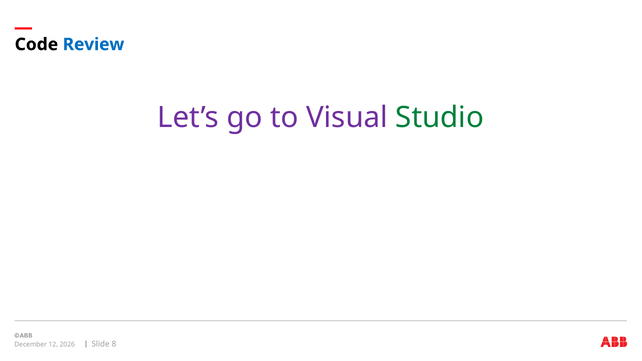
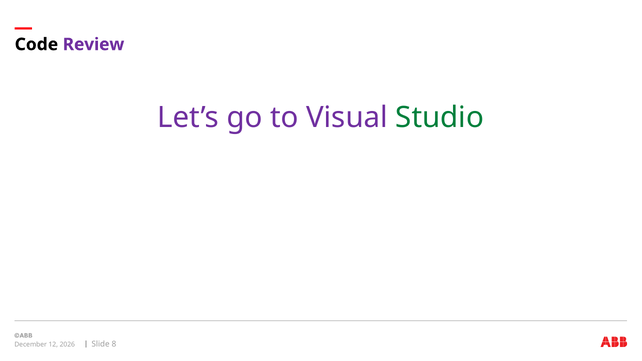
Review colour: blue -> purple (93, 44)
